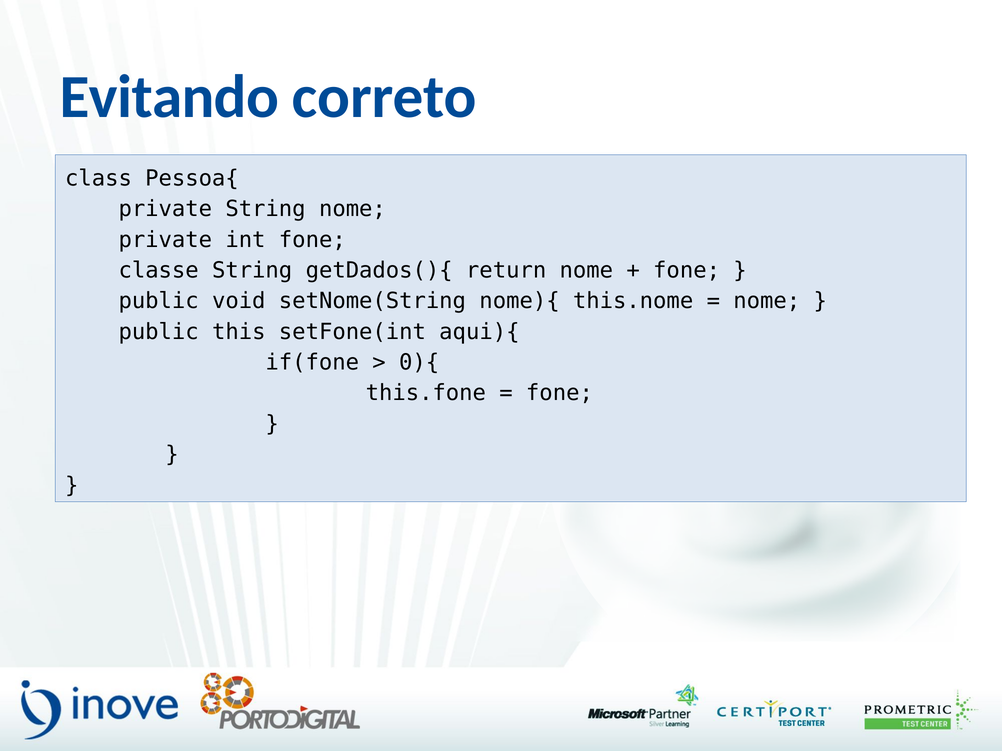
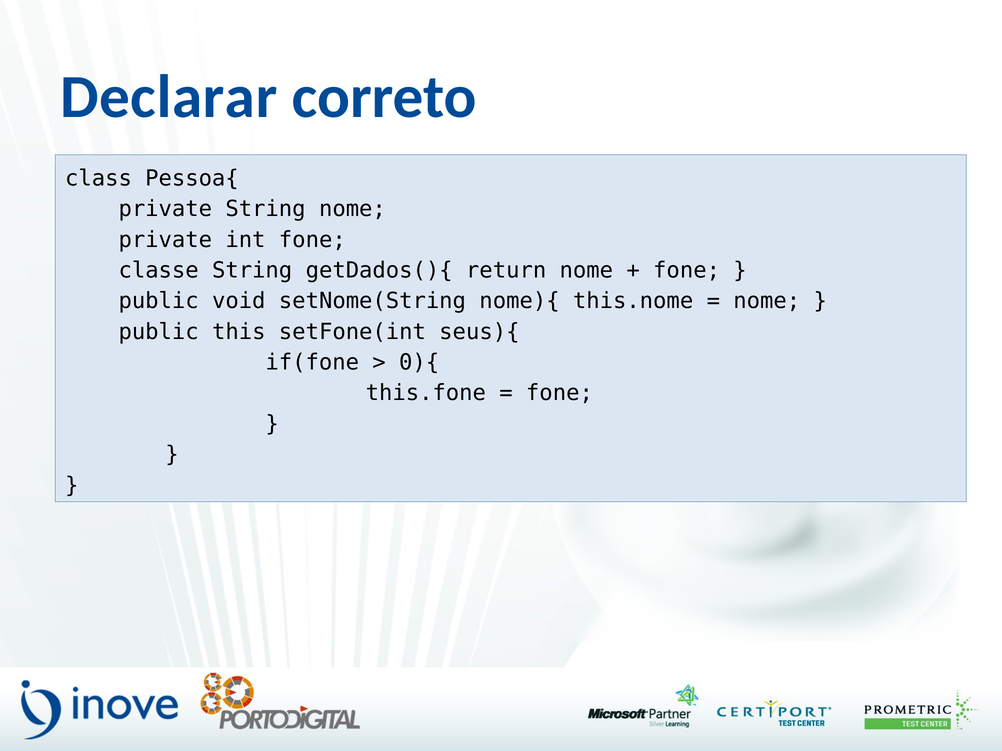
Evitando: Evitando -> Declarar (169, 97)
aqui){: aqui){ -> seus){ (479, 332)
